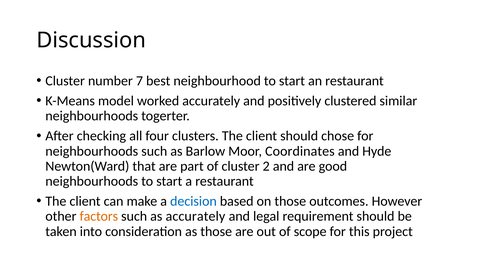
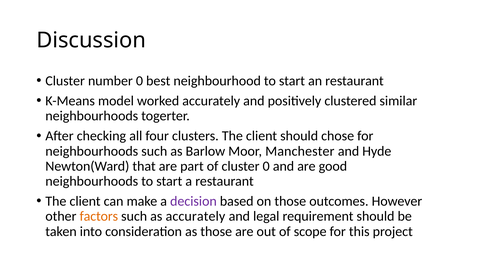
number 7: 7 -> 0 (140, 81)
Coordinates: Coordinates -> Manchester (300, 151)
cluster 2: 2 -> 0 (266, 166)
decision colour: blue -> purple (193, 201)
